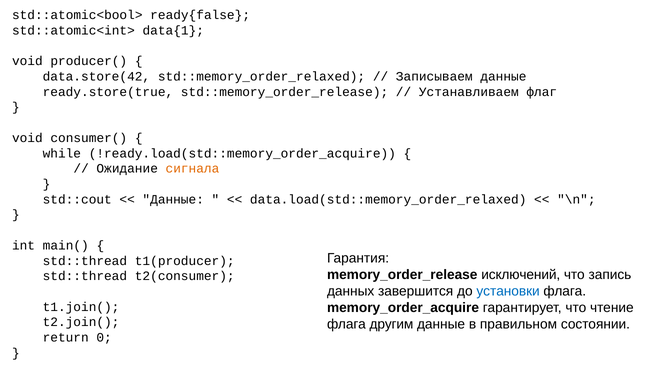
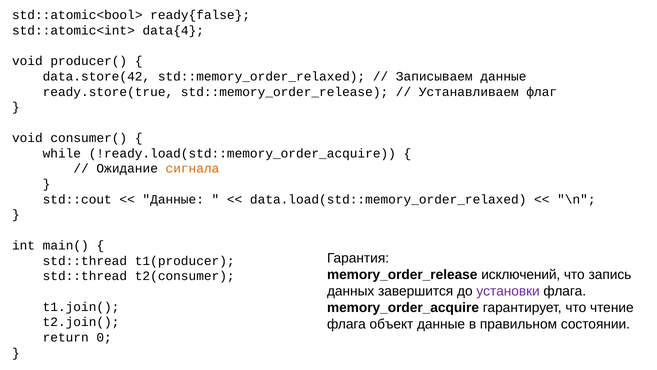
data{1: data{1 -> data{4 (173, 30)
установки colour: blue -> purple (508, 291)
другим: другим -> объект (391, 324)
